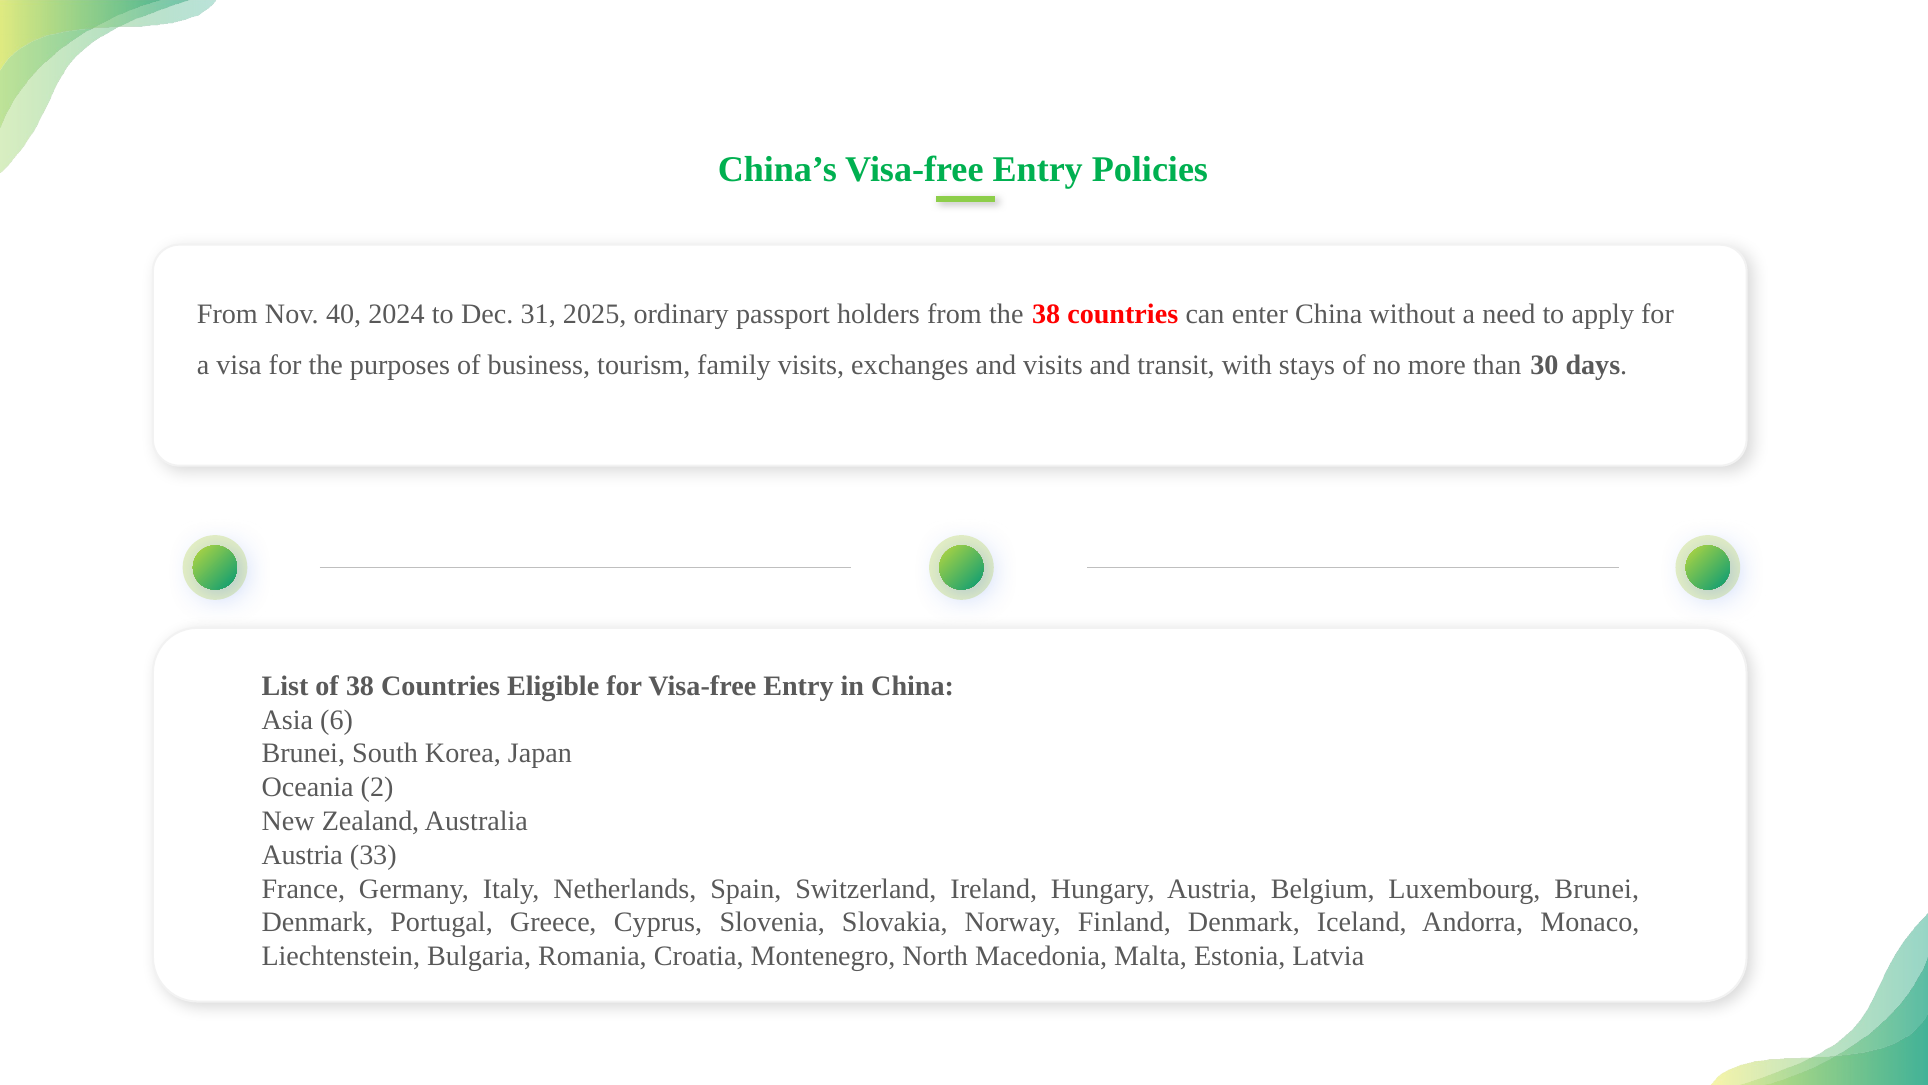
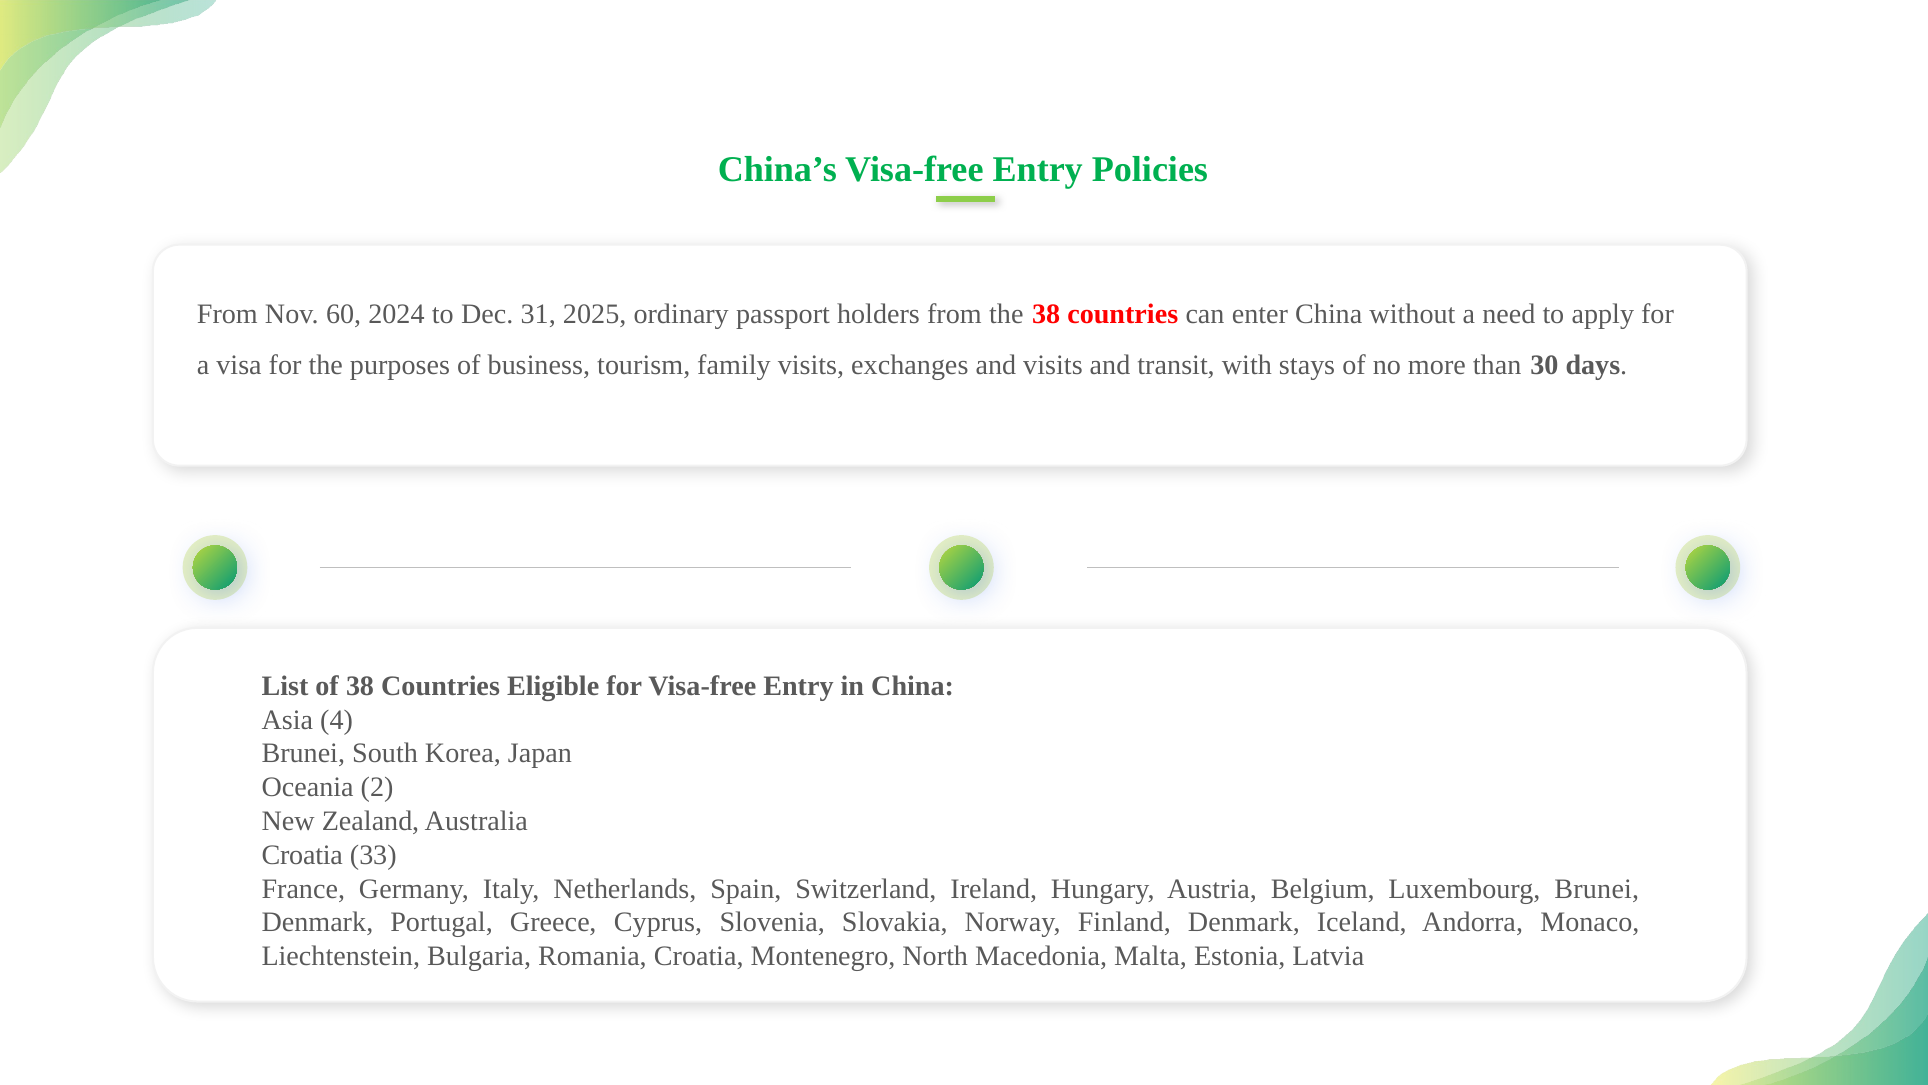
40: 40 -> 60 (344, 314)
6: 6 -> 4 (337, 720)
Austria: Austria -> Croatia (302, 855)
